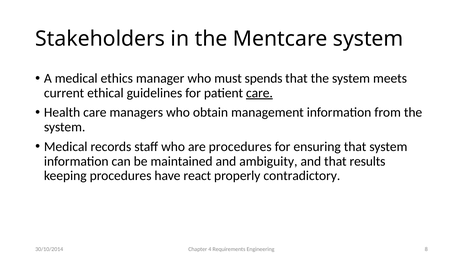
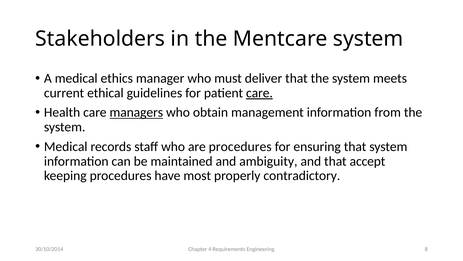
spends: spends -> deliver (264, 78)
managers underline: none -> present (136, 112)
results: results -> accept (367, 161)
react: react -> most (197, 175)
